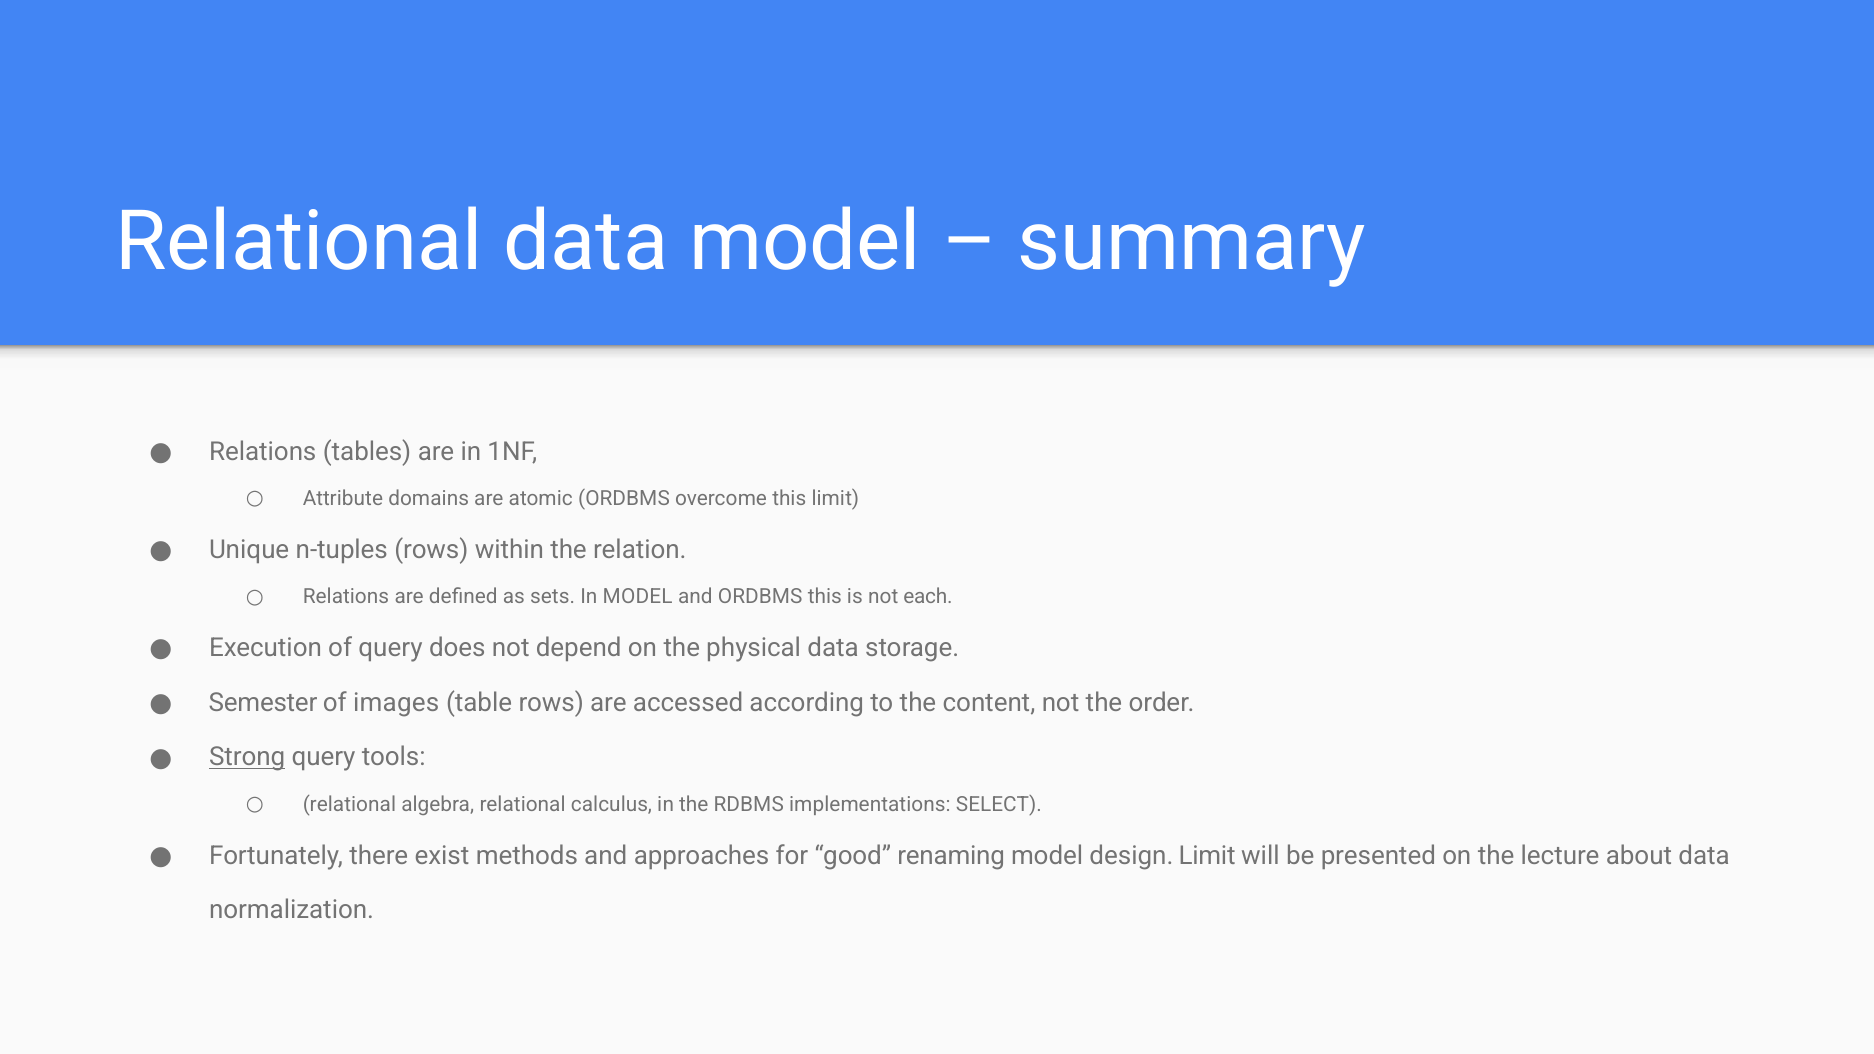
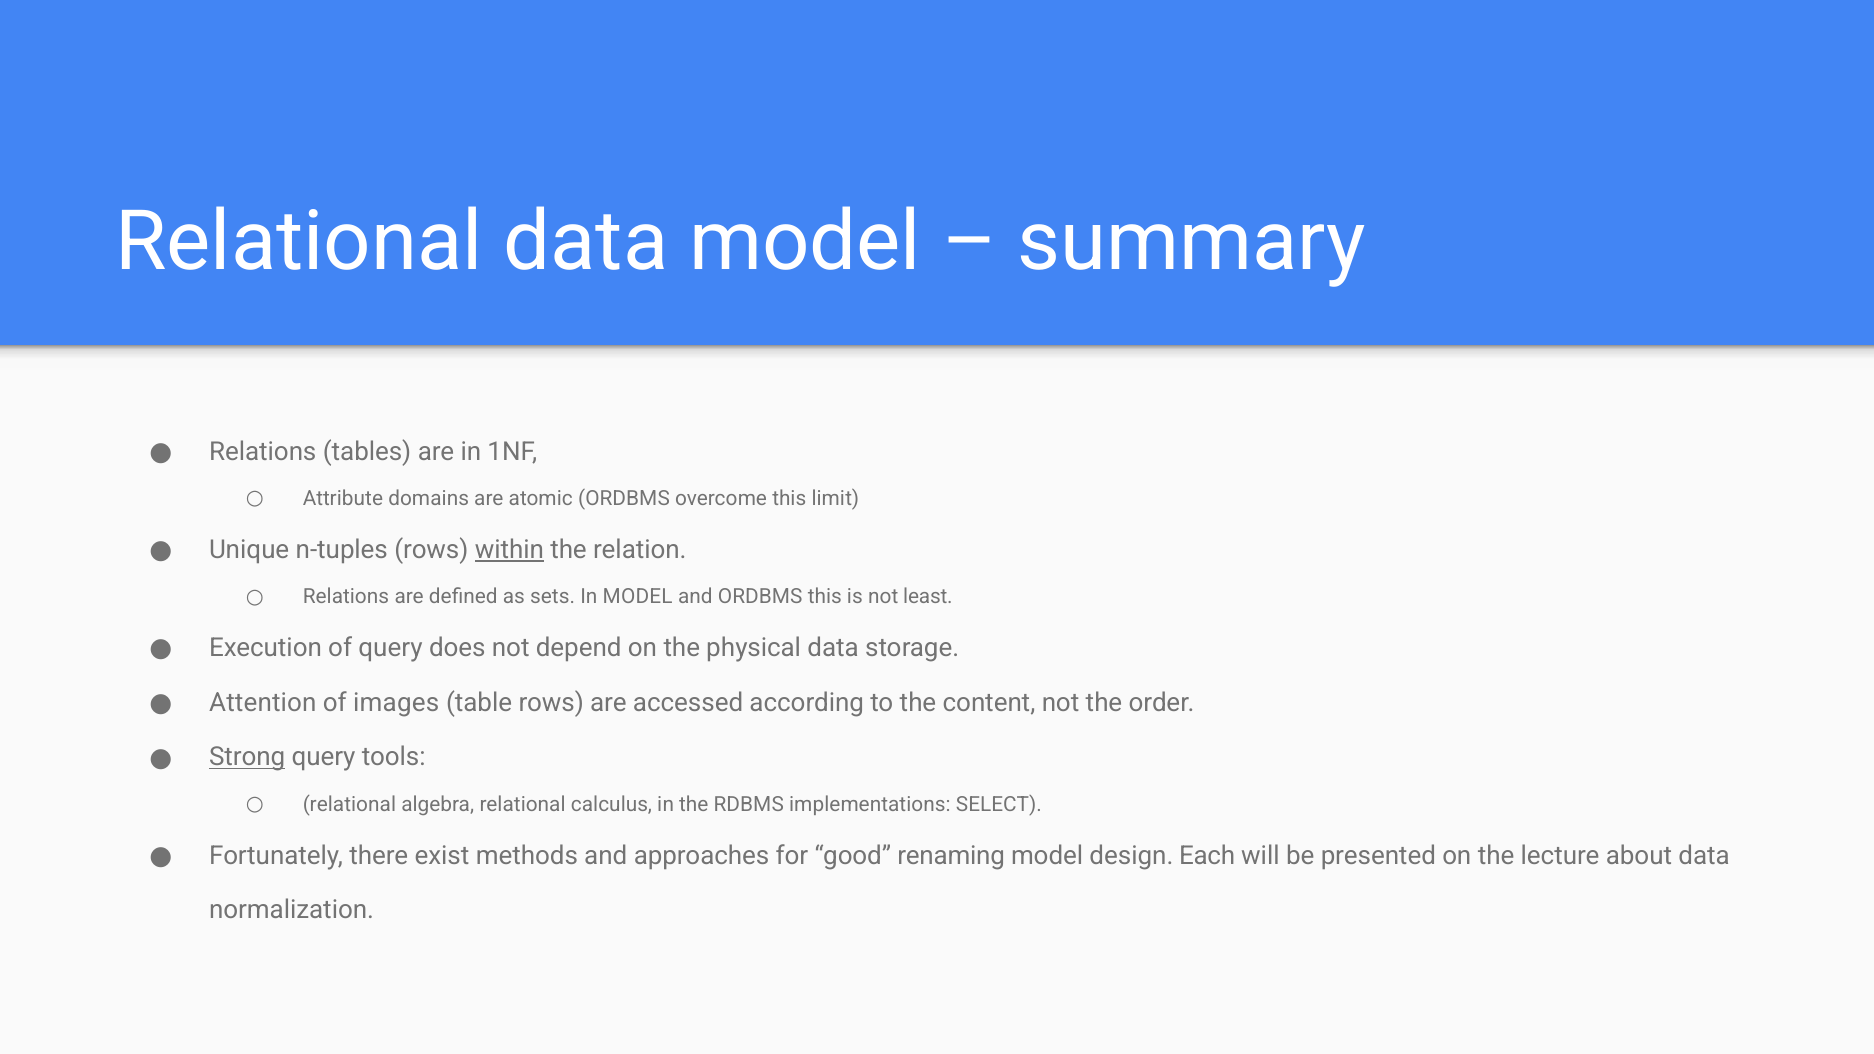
within underline: none -> present (509, 550)
each: each -> least (928, 597)
Semester: Semester -> Attention (263, 703)
design Limit: Limit -> Each (1207, 856)
